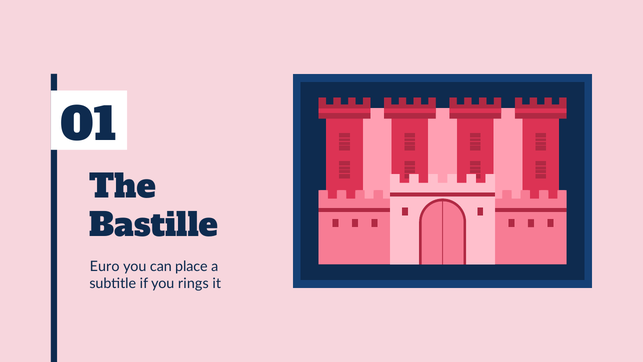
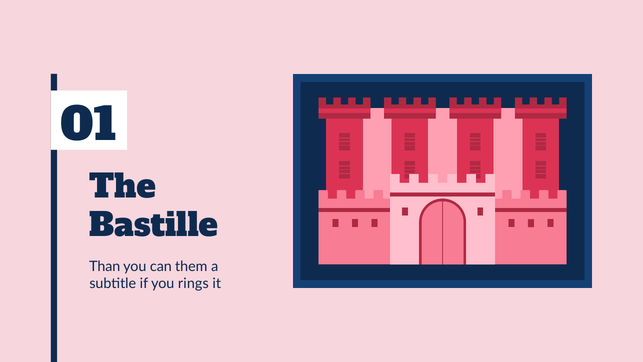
Euro: Euro -> Than (105, 266)
place: place -> them (191, 266)
